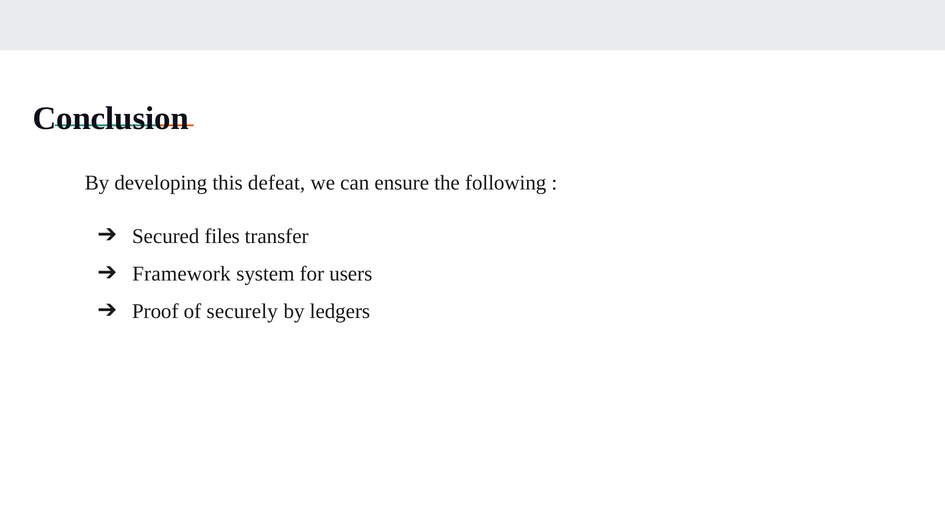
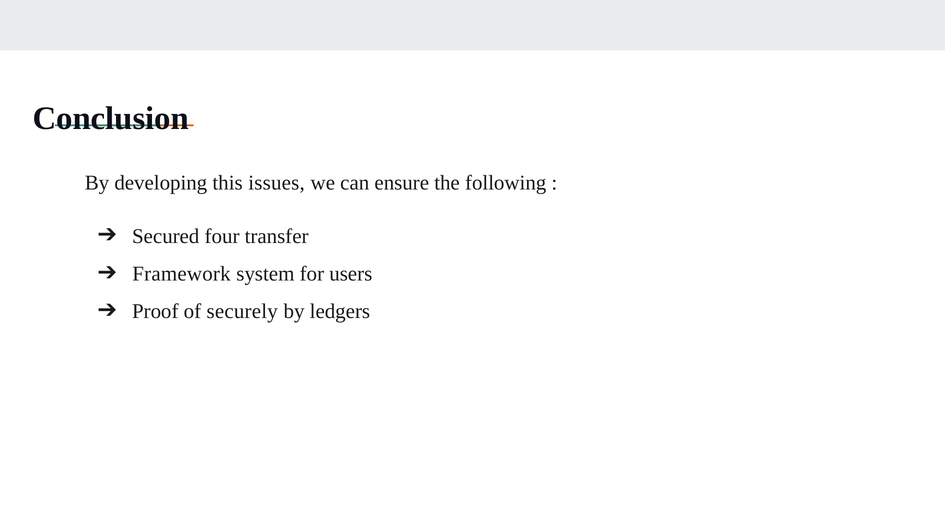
defeat: defeat -> issues (277, 183)
files: files -> four (222, 236)
